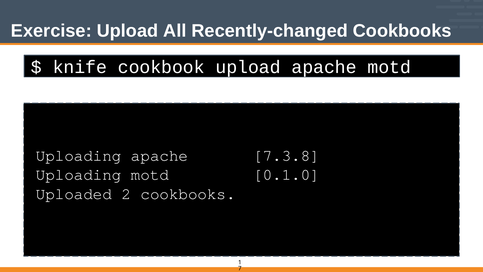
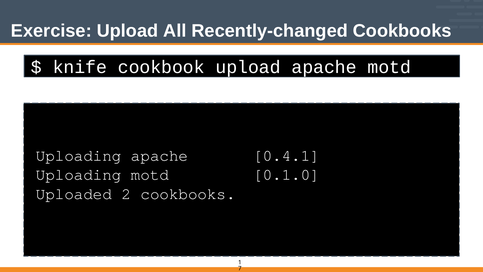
7.3.8: 7.3.8 -> 0.4.1 (287, 156)
